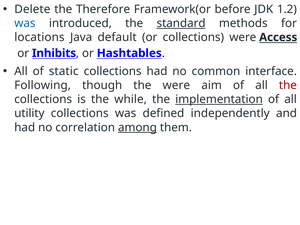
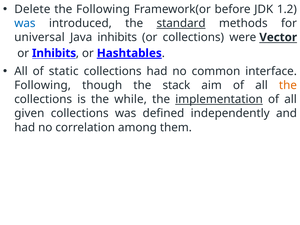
the Therefore: Therefore -> Following (103, 9)
locations: locations -> universal (39, 37)
Java default: default -> inhibits (117, 37)
Access: Access -> Vector (278, 37)
Hashtables underline: none -> present (129, 53)
the were: were -> stack (176, 85)
the colour: red -> orange (288, 85)
utility: utility -> given (29, 113)
among underline: present -> none (137, 127)
